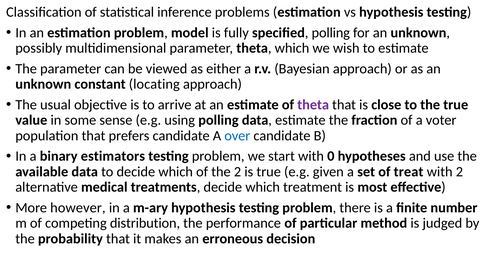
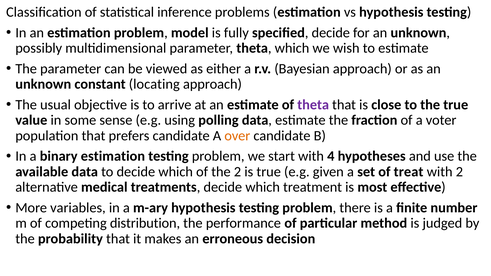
specified polling: polling -> decide (331, 33)
over colour: blue -> orange (237, 136)
binary estimators: estimators -> estimation (113, 156)
0: 0 -> 4 (331, 156)
however: however -> variables (78, 208)
